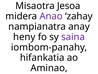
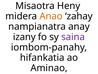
Jesoa: Jesoa -> Heny (69, 6)
Anao colour: purple -> orange (51, 16)
heny: heny -> izany (24, 37)
